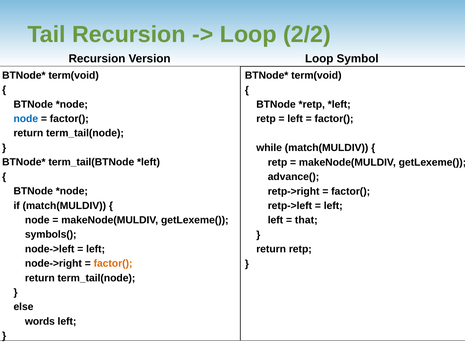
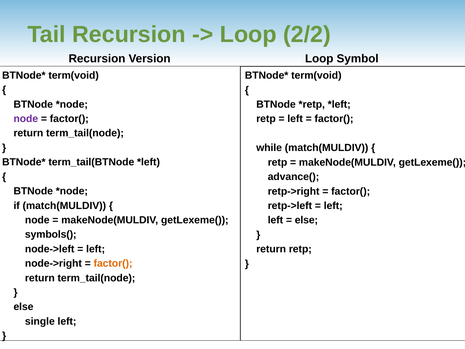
node colour: blue -> purple (26, 119)
that: that -> else (306, 220)
words: words -> single (40, 321)
